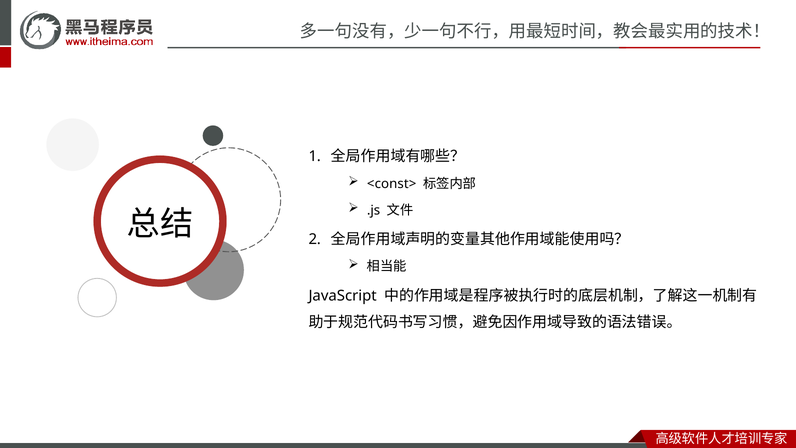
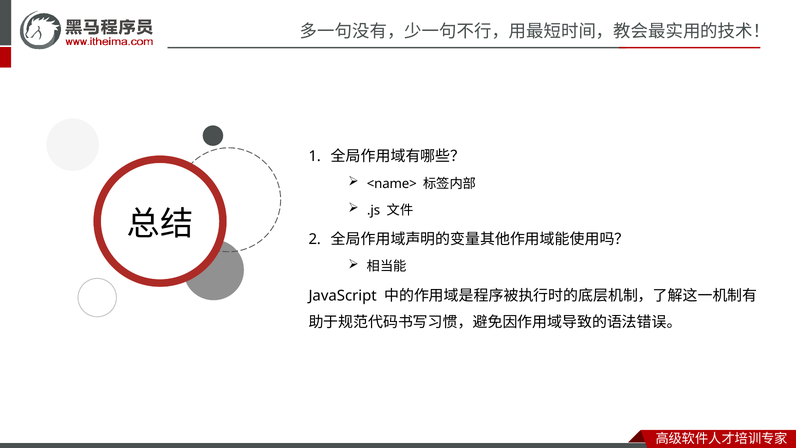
<const>: <const> -> <name> (392, 184)
